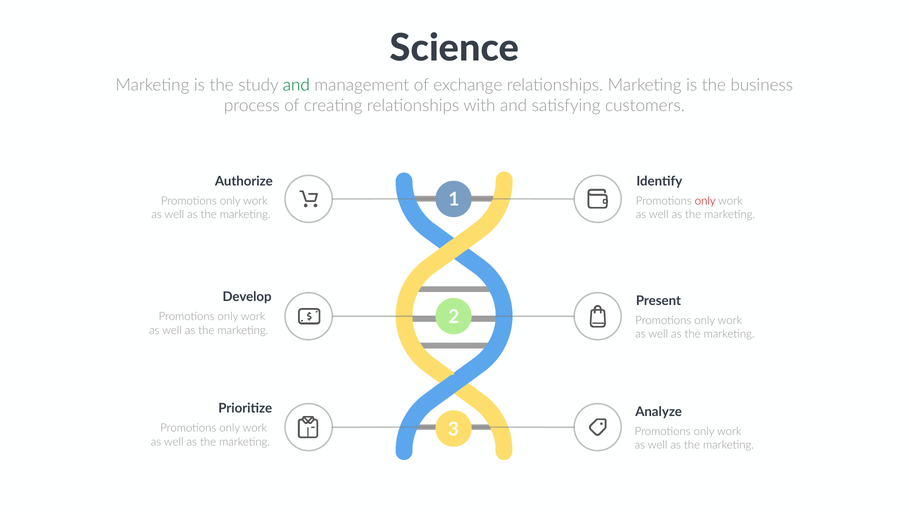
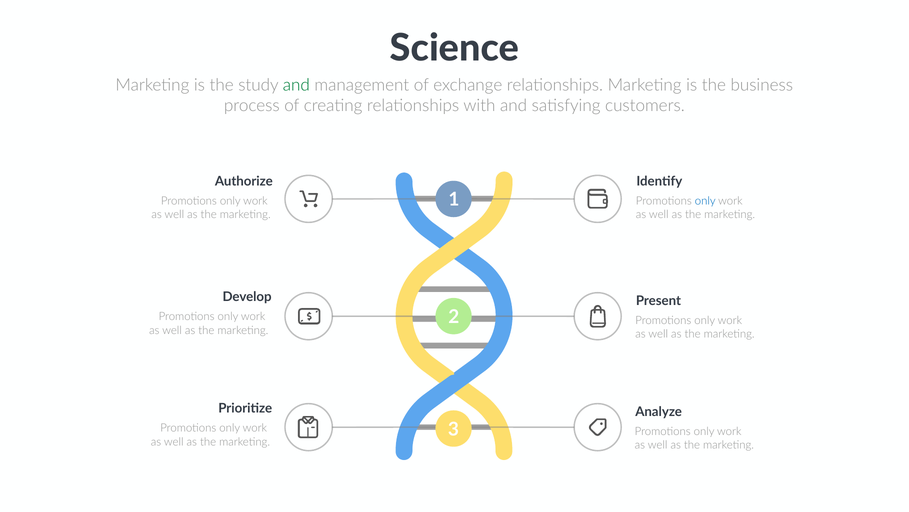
only colour: red -> blue (705, 201)
